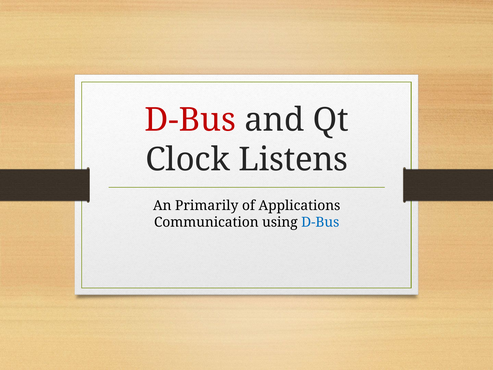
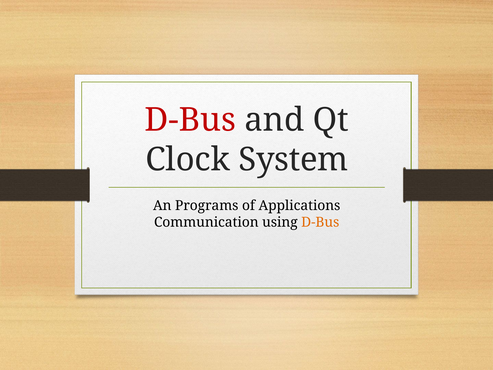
Listens: Listens -> System (293, 159)
Primarily: Primarily -> Programs (207, 206)
D-Bus colour: blue -> orange (320, 222)
